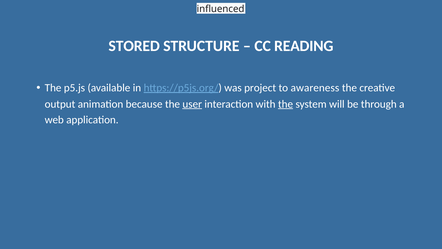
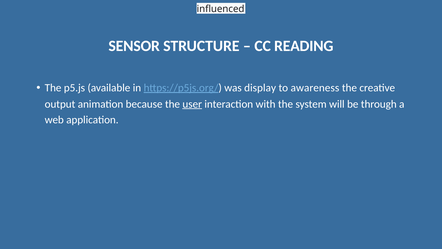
STORED: STORED -> SENSOR (134, 46)
project: project -> display (260, 88)
the underline: present -> none (286, 104)
